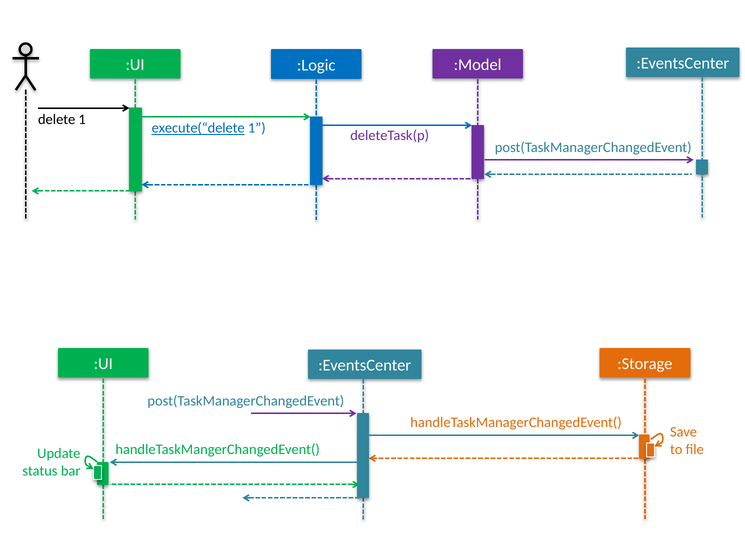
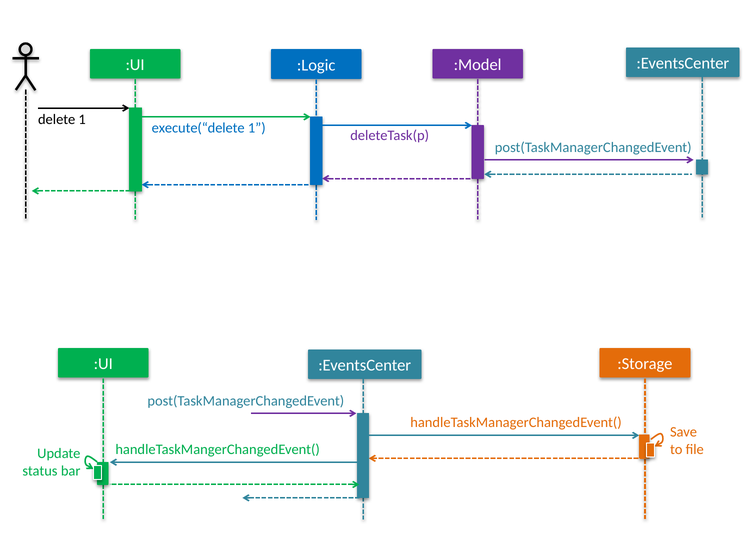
execute(“delete underline: present -> none (198, 128)
